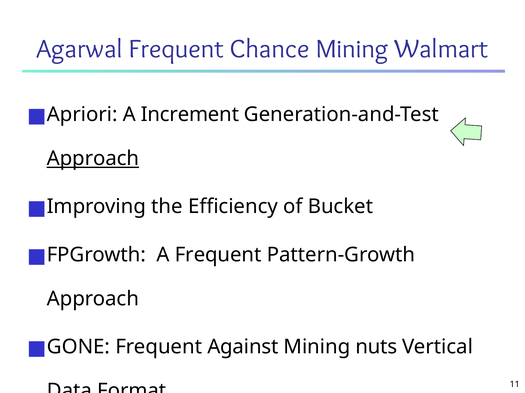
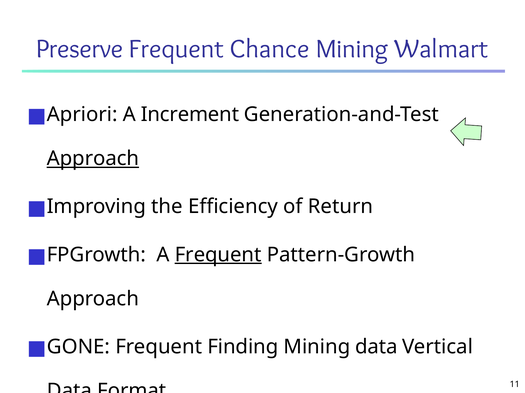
Agarwal: Agarwal -> Preserve (80, 49)
Bucket: Bucket -> Return (340, 207)
Frequent underline: none -> present (218, 255)
Against: Against -> Finding (243, 347)
Mining nuts: nuts -> data (376, 347)
